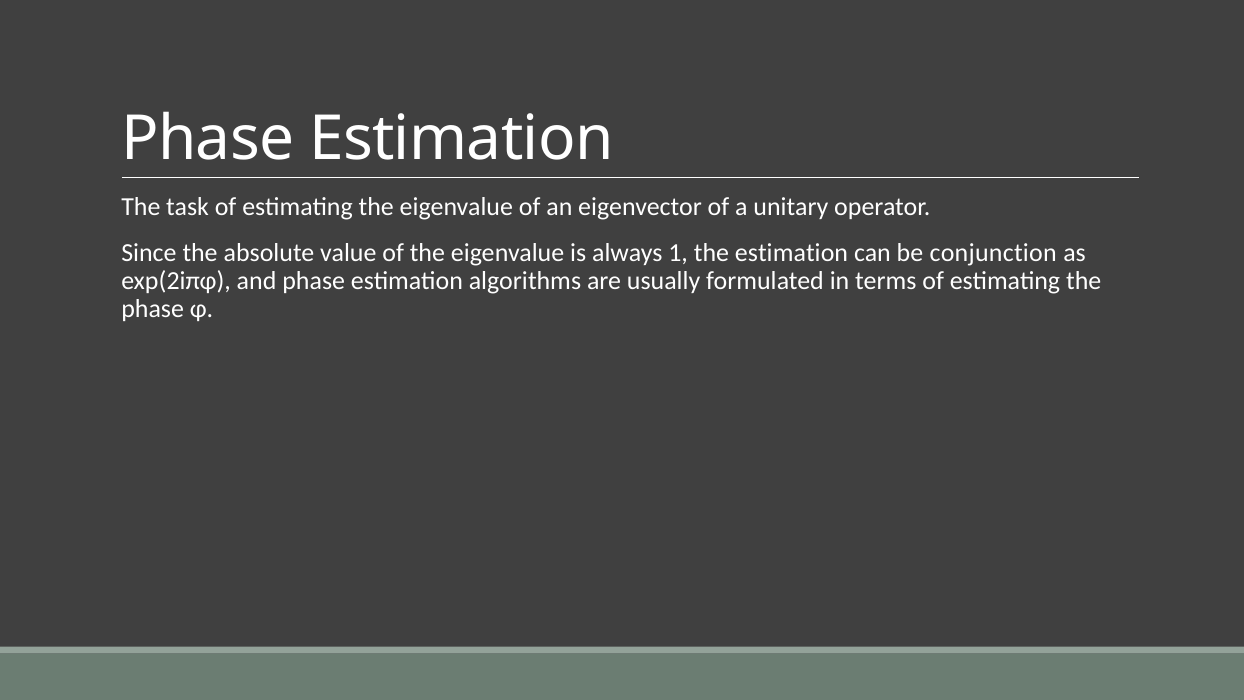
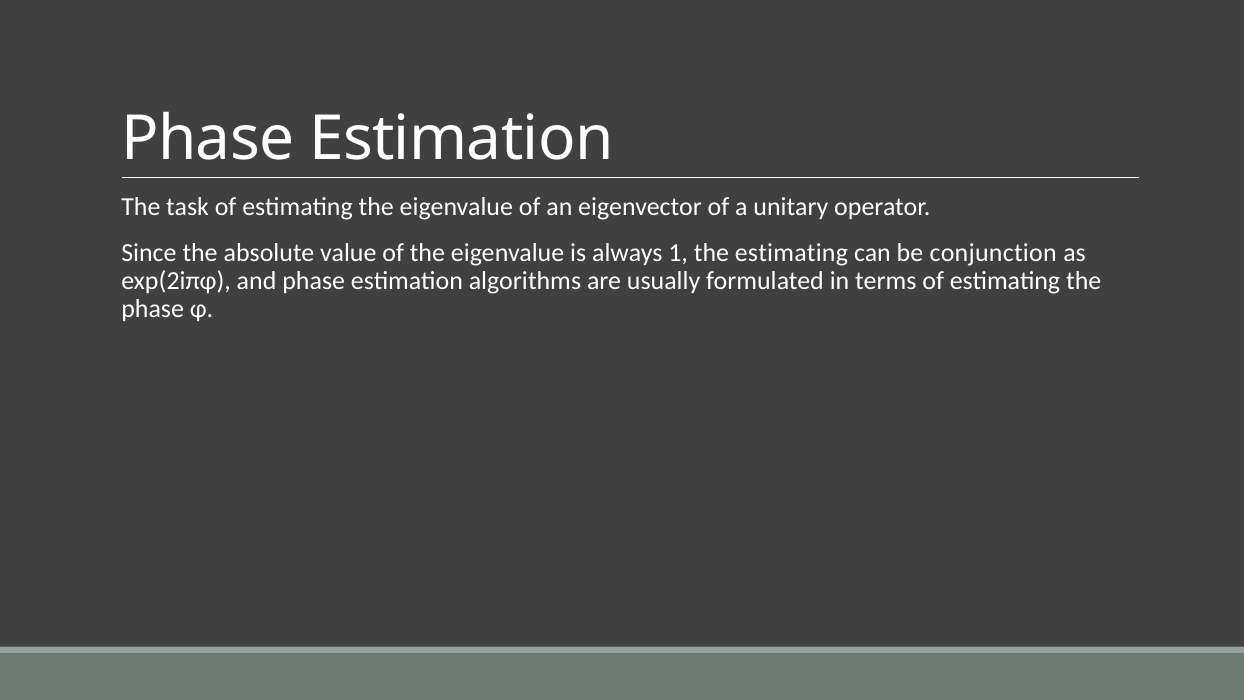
the estimation: estimation -> estimating (791, 253)
